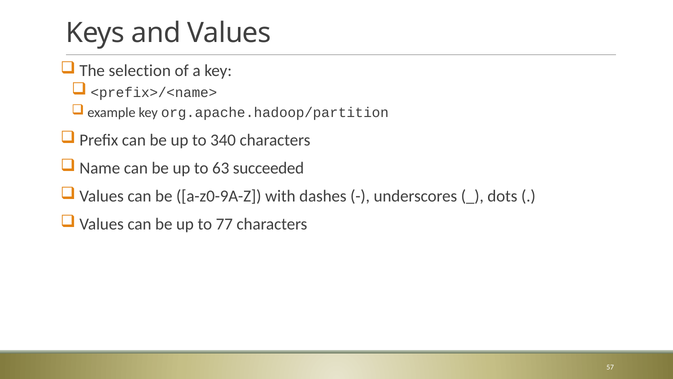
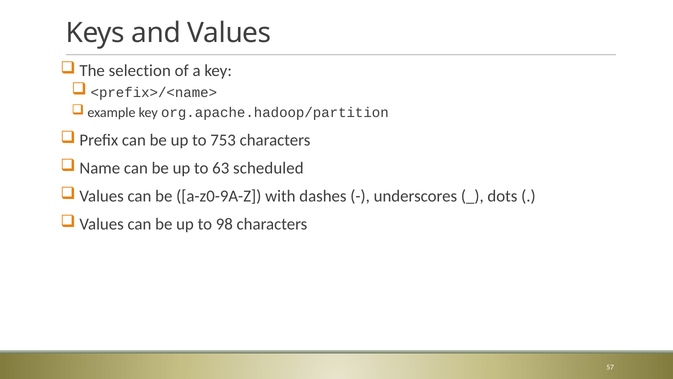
340: 340 -> 753 (223, 140)
succeeded: succeeded -> scheduled (268, 168)
77: 77 -> 98 (224, 224)
